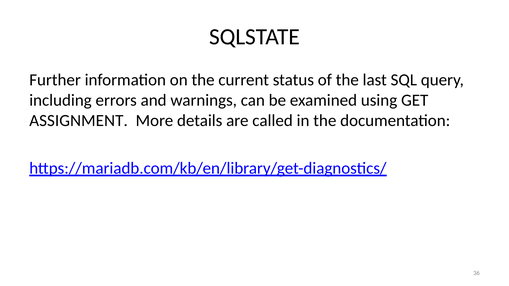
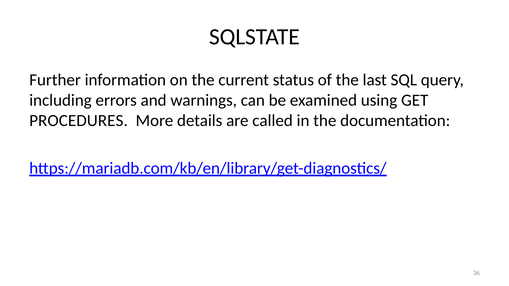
ASSIGNMENT: ASSIGNMENT -> PROCEDURES (79, 121)
